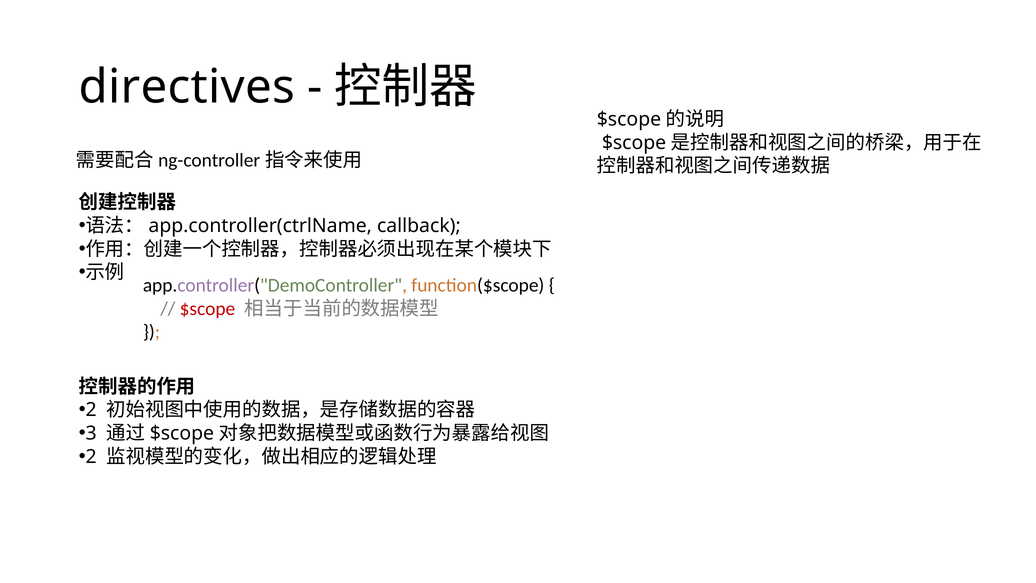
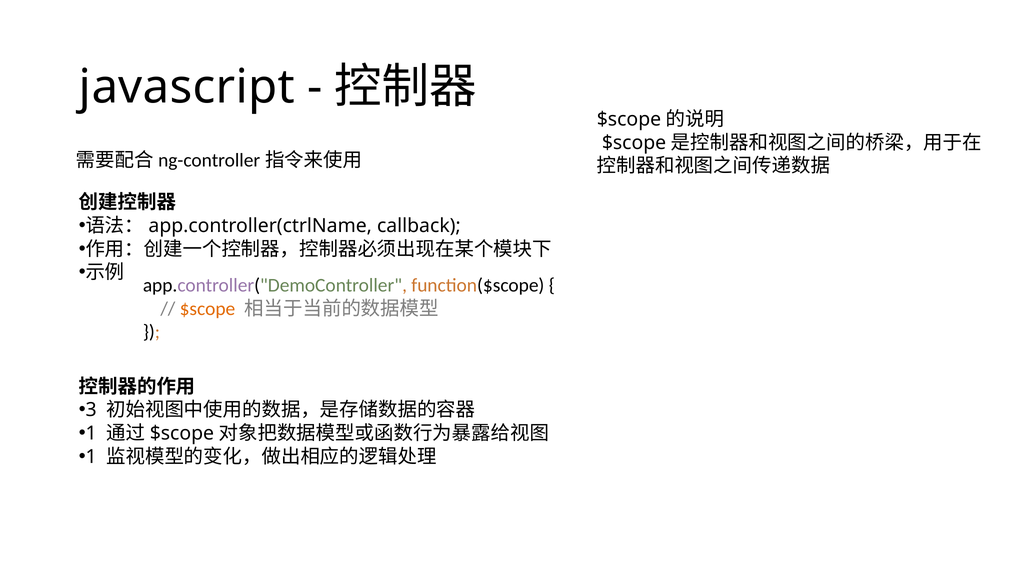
directives: directives -> javascript (187, 87)
$scope colour: red -> orange (207, 309)
2: 2 -> 3 (91, 410)
3: 3 -> 1 (91, 433)
2: 2 -> 1 (91, 456)
